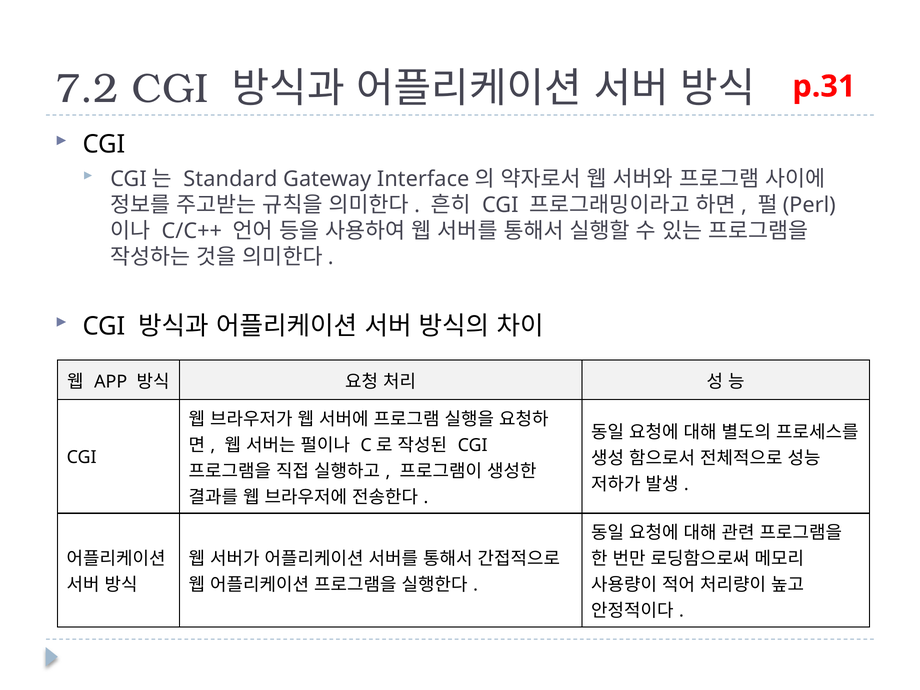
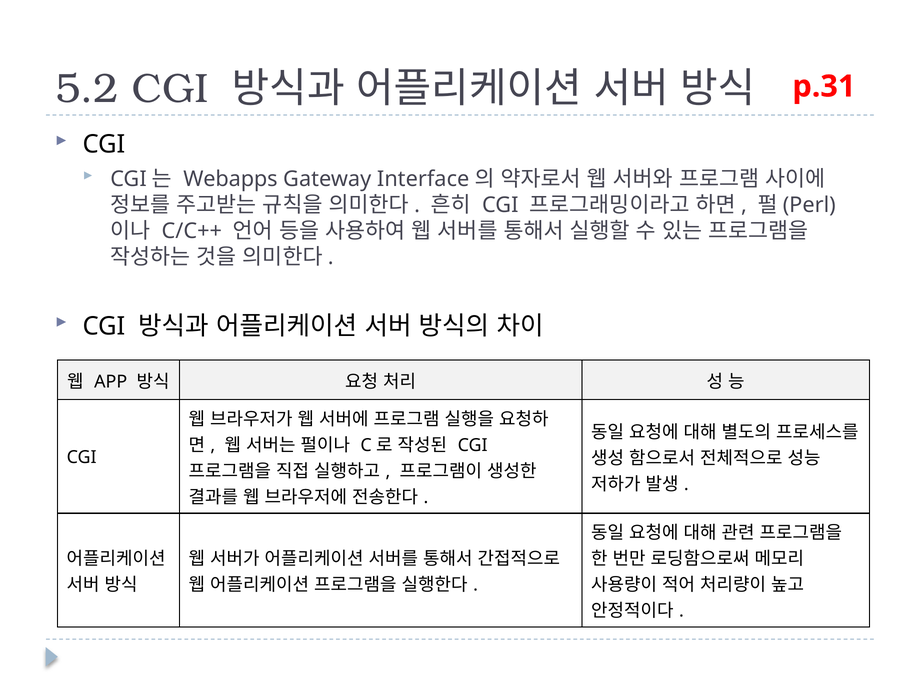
7.2: 7.2 -> 5.2 (87, 89)
Standard: Standard -> Webapps (230, 179)
